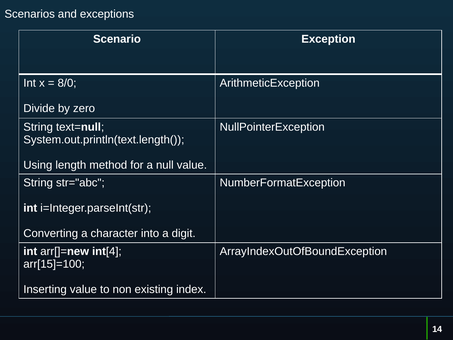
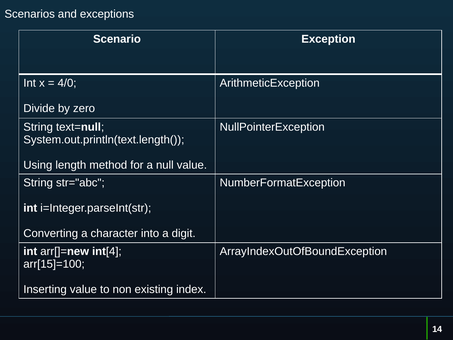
8/0: 8/0 -> 4/0 (67, 83)
